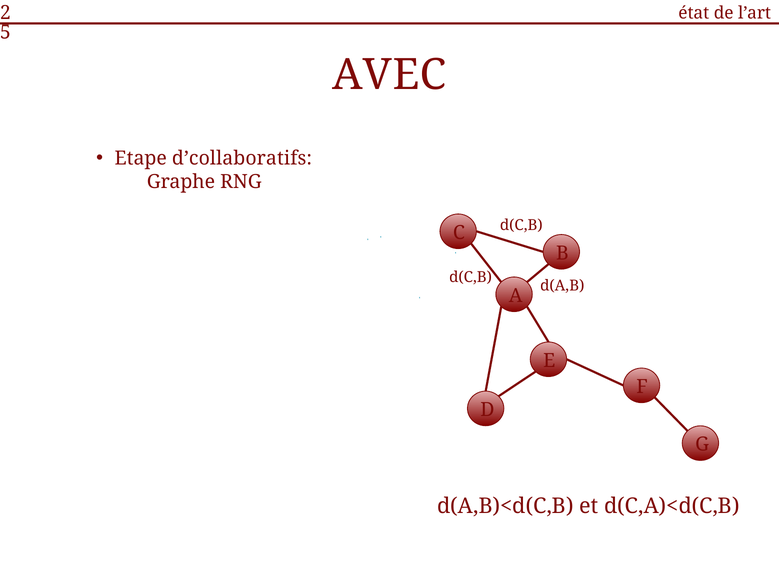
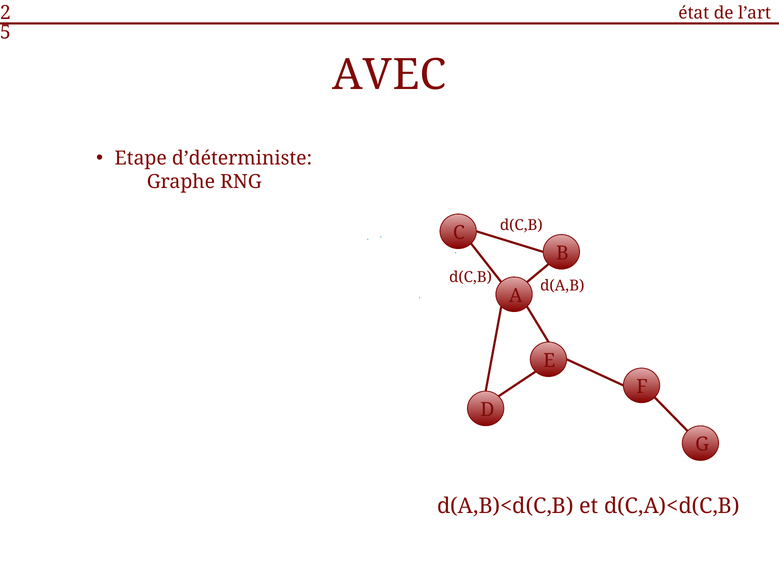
d’collaboratifs: d’collaboratifs -> d’déterministe (242, 158)
